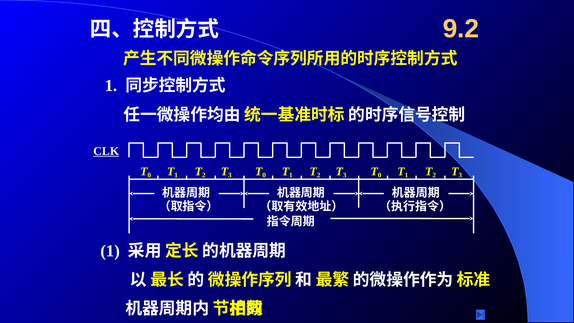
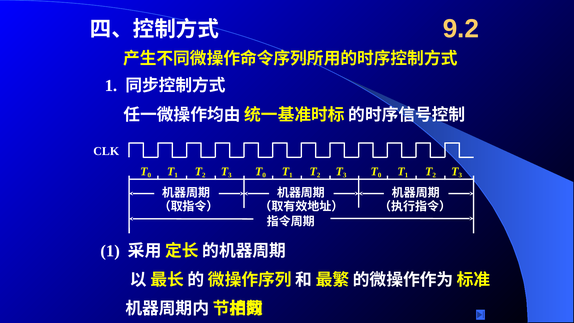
CLK underline: present -> none (106, 151)
